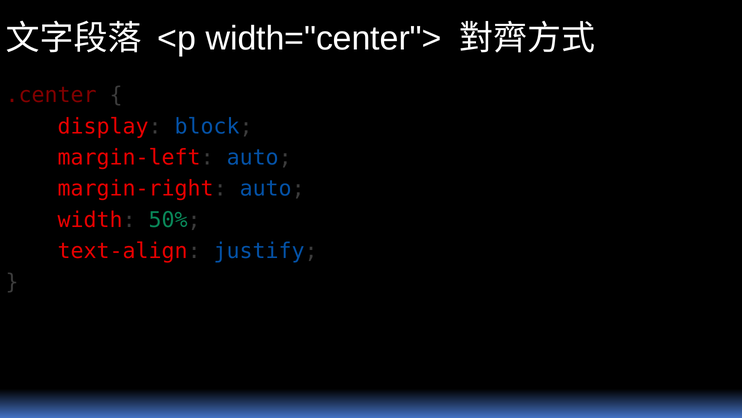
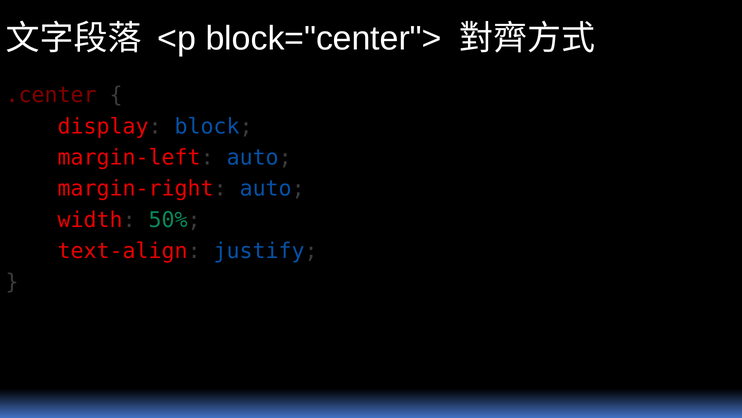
width="center">: width="center"> -> block="center"> (324, 38)
